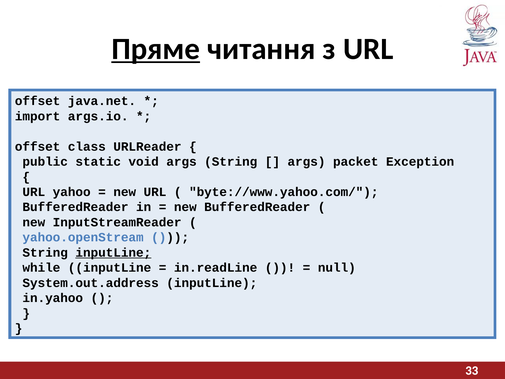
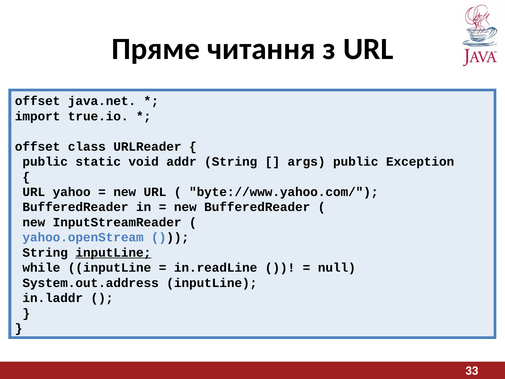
Пряме underline: present -> none (156, 49)
args.io: args.io -> true.io (98, 116)
void args: args -> addr (182, 162)
args packet: packet -> public (356, 162)
in.yahoo: in.yahoo -> in.laddr (53, 298)
